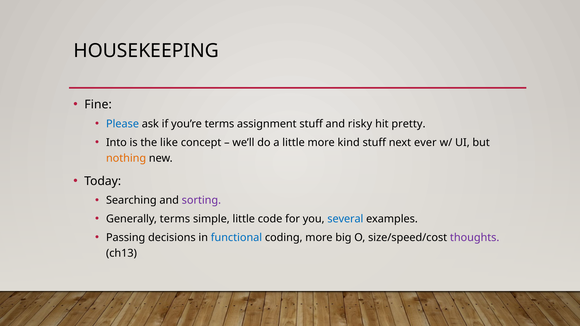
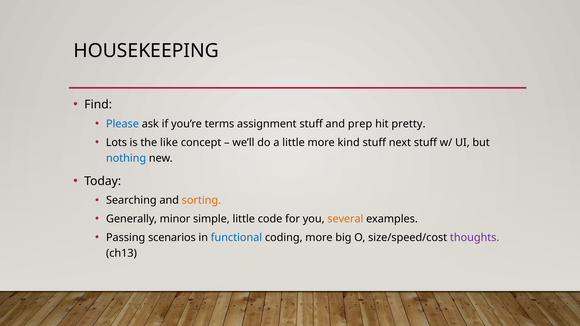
Fine: Fine -> Find (98, 105)
risky: risky -> prep (360, 124)
Into: Into -> Lots (116, 143)
next ever: ever -> stuff (425, 143)
nothing colour: orange -> blue (126, 158)
sorting colour: purple -> orange (201, 200)
Generally terms: terms -> minor (175, 219)
several colour: blue -> orange (345, 219)
decisions: decisions -> scenarios (172, 238)
